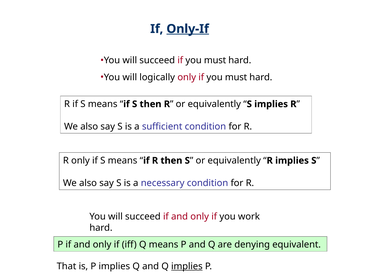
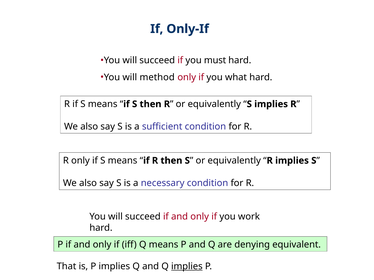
Only-If underline: present -> none (188, 29)
logically: logically -> method (157, 77)
only if you must: must -> what (236, 77)
